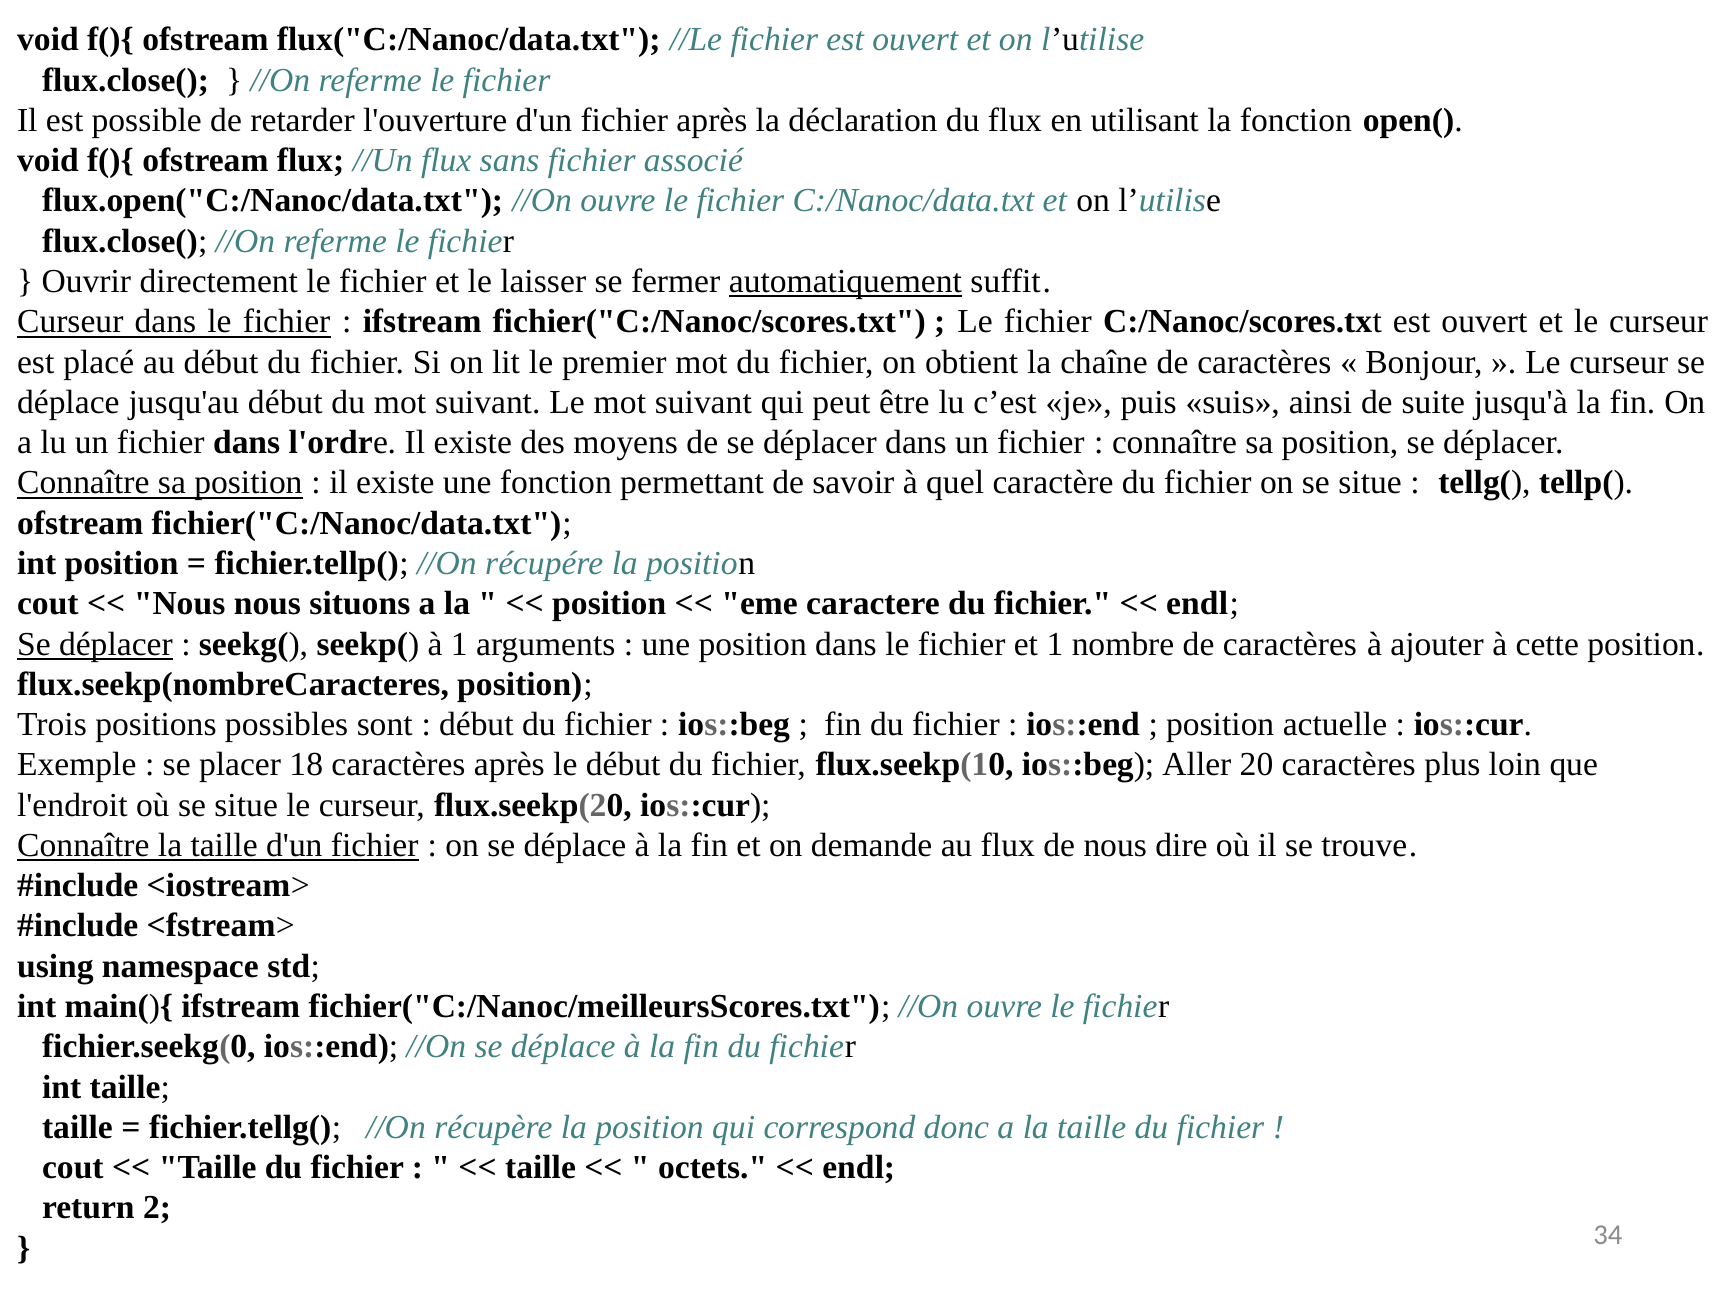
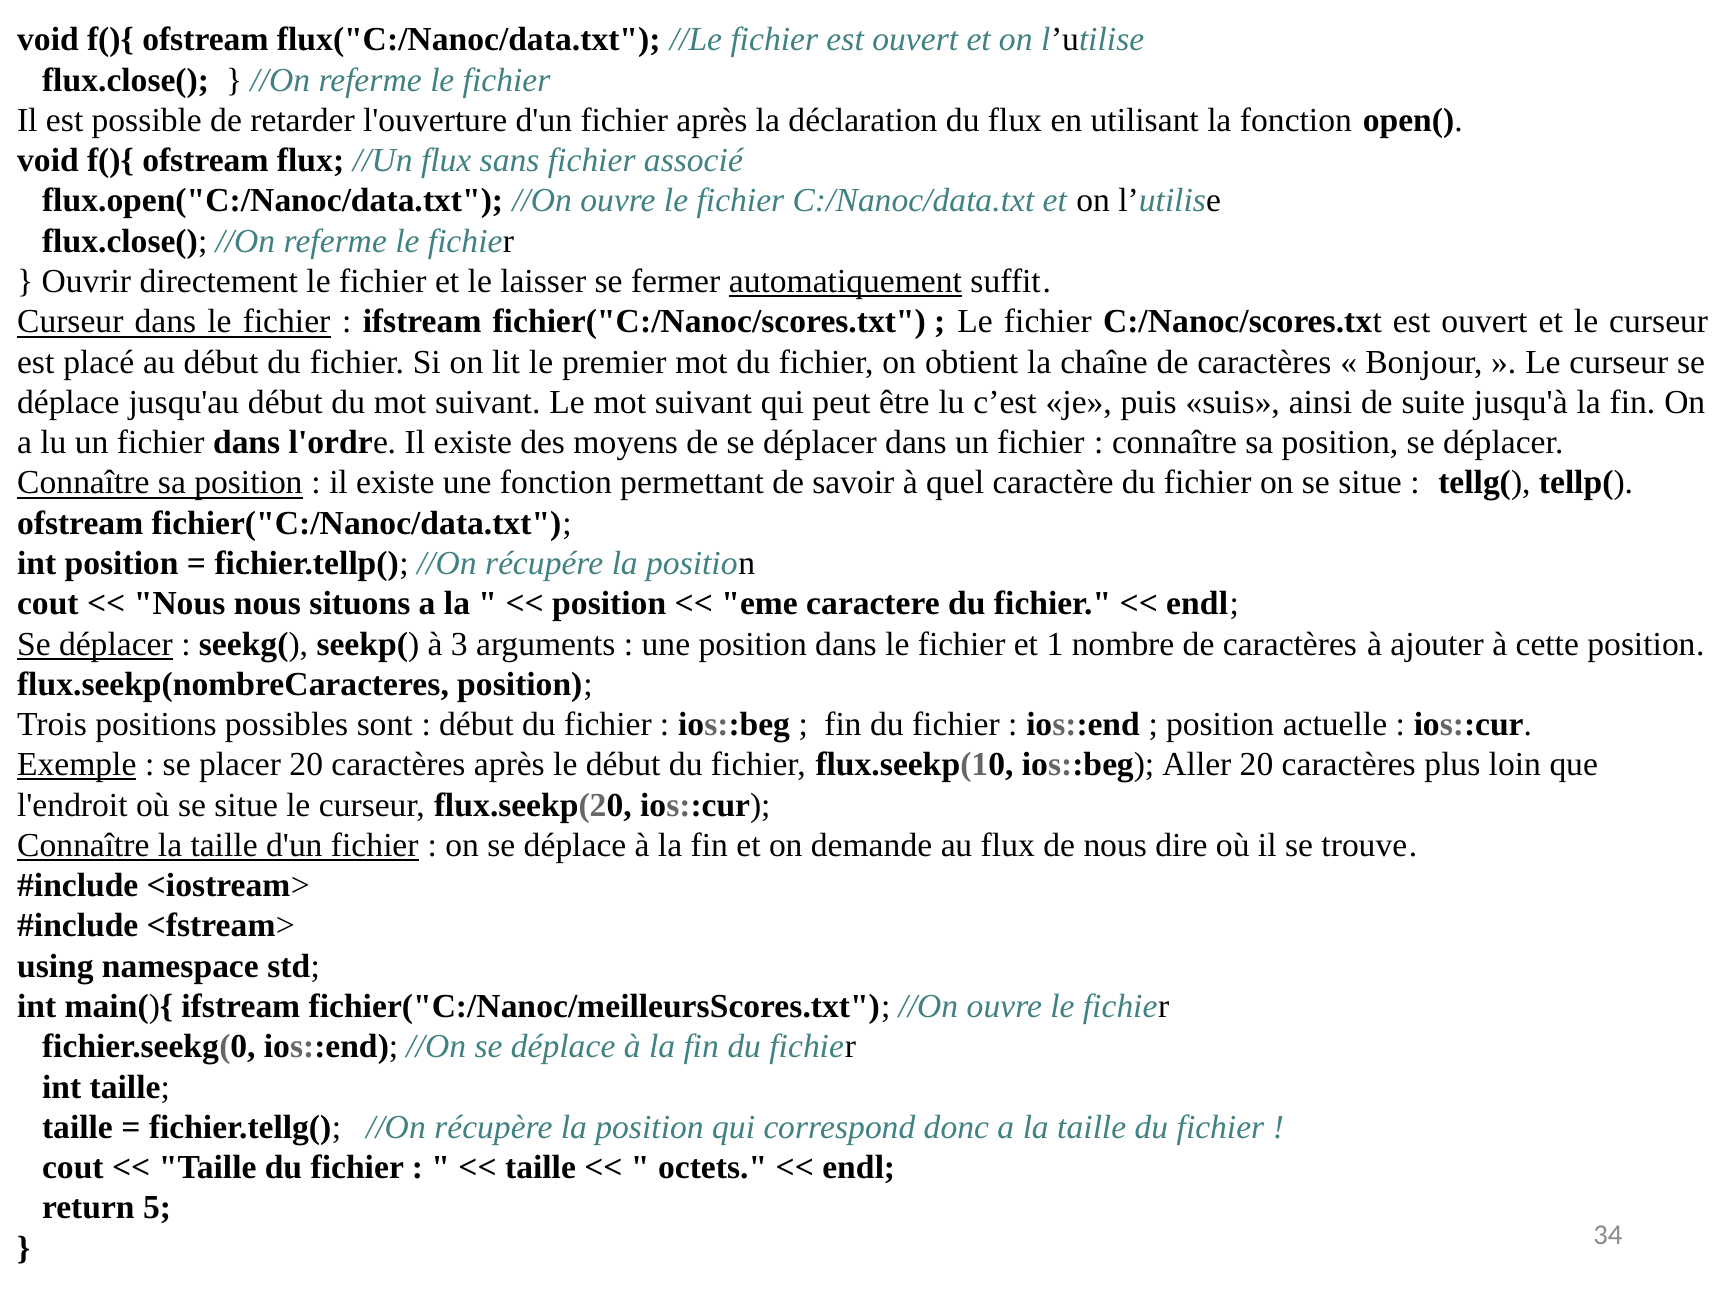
à 1: 1 -> 3 (459, 644)
Exemple underline: none -> present (77, 765)
placer 18: 18 -> 20 (306, 765)
2: 2 -> 5 (157, 1208)
